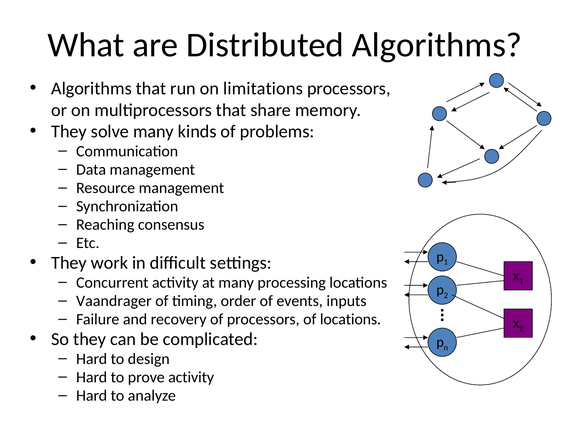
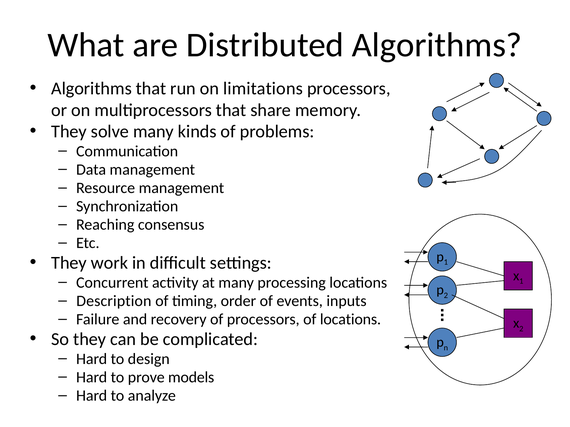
Vaandrager: Vaandrager -> Description (114, 301)
prove activity: activity -> models (191, 378)
